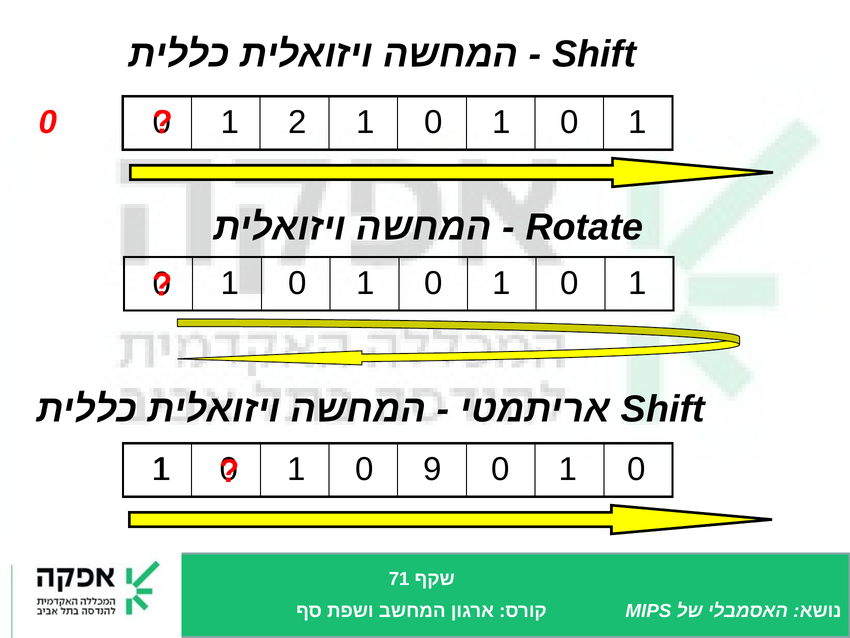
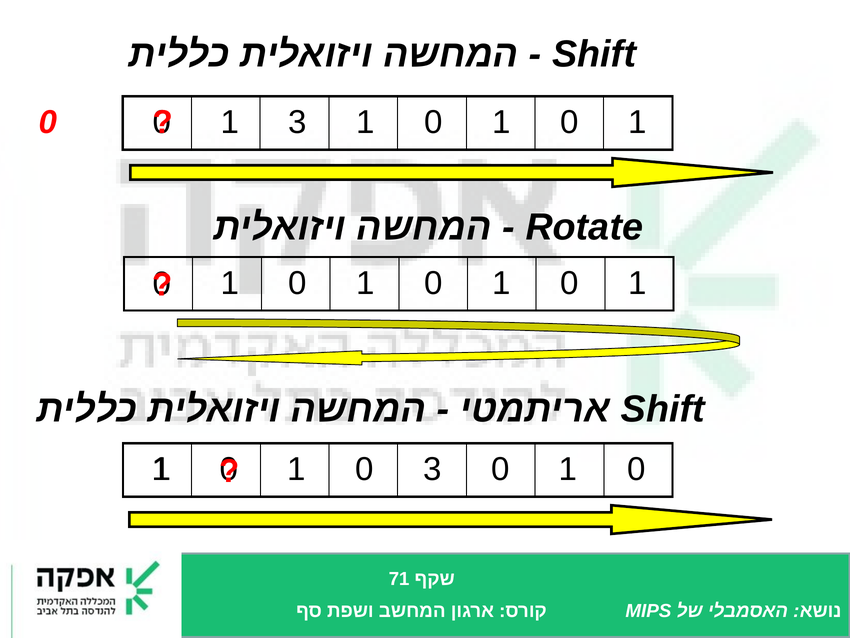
2: 2 -> 3 (298, 122)
1 9: 9 -> 3 (432, 469)
